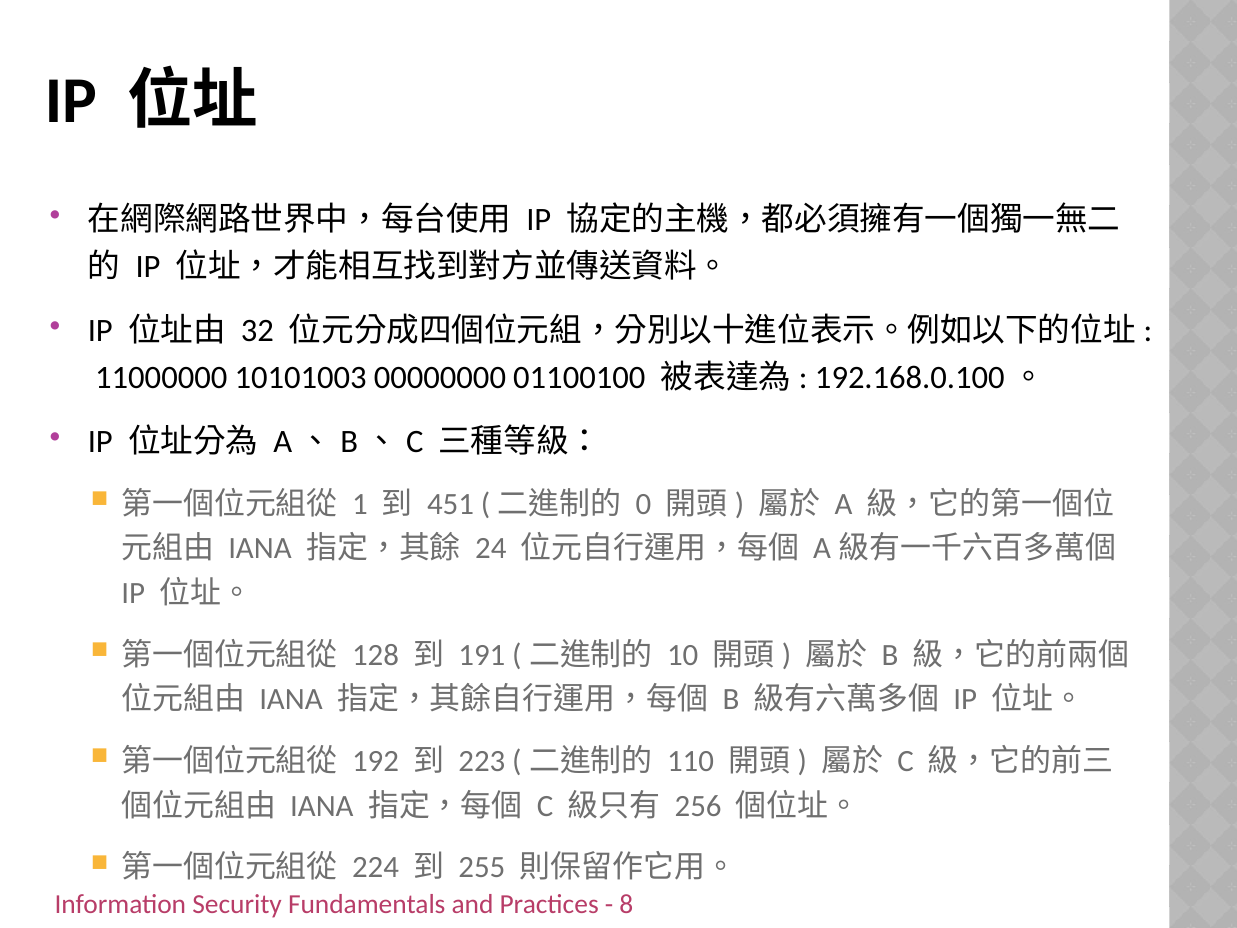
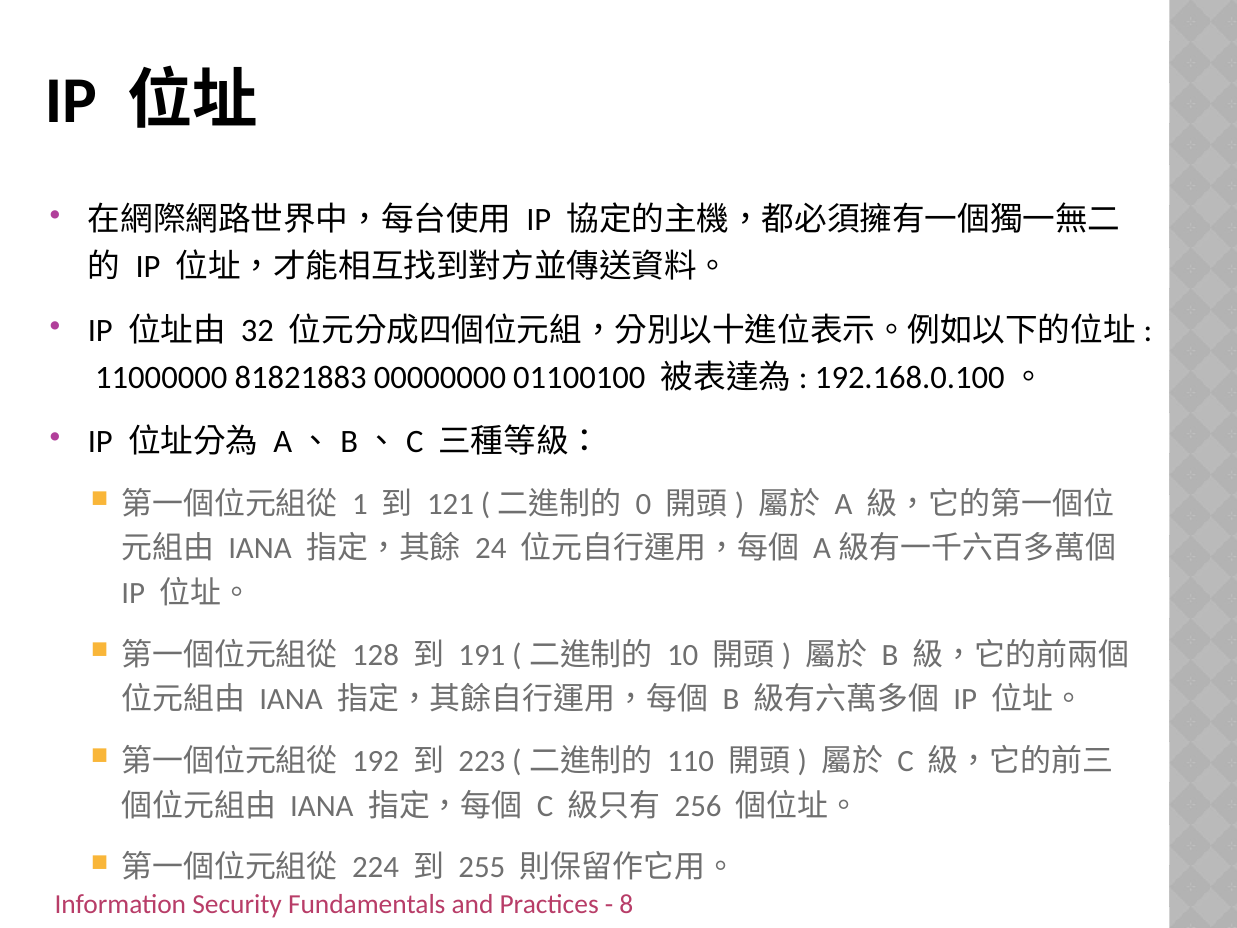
10101003: 10101003 -> 81821883 (301, 377)
451: 451 -> 121 (451, 504)
